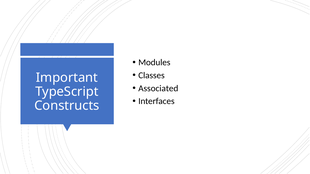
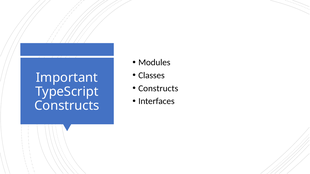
Associated: Associated -> Constructs (158, 89)
